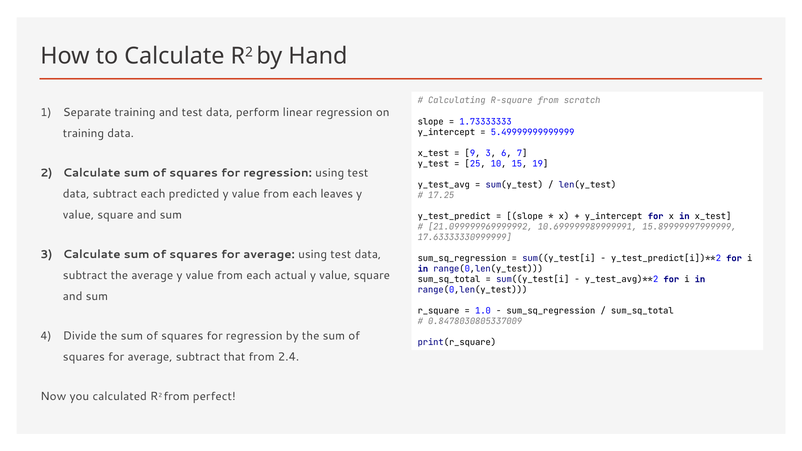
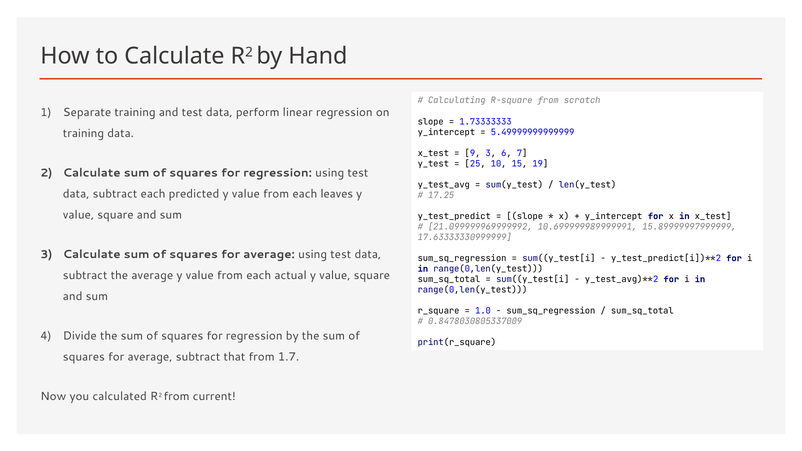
2.4: 2.4 -> 1.7 (289, 357)
perfect: perfect -> current (214, 396)
